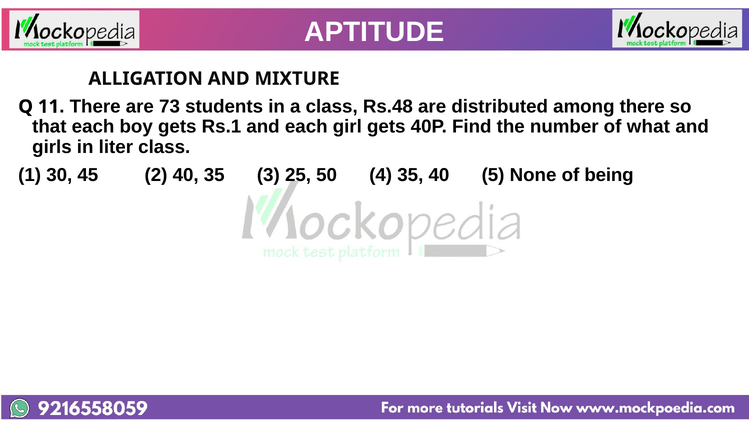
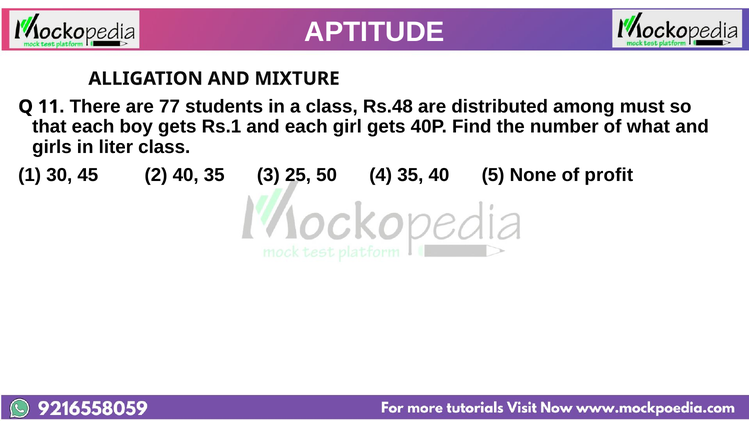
73: 73 -> 77 (170, 107)
among there: there -> must (642, 107)
being: being -> profit (609, 175)
